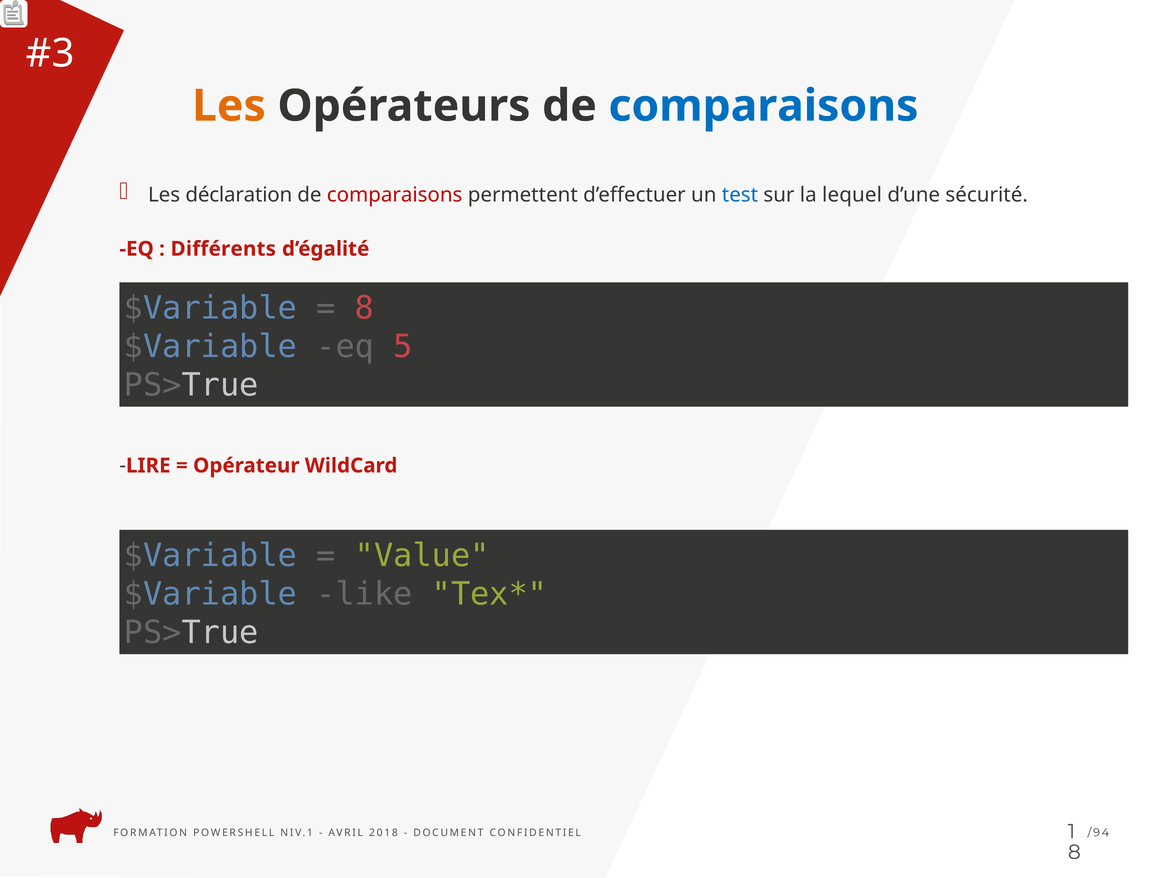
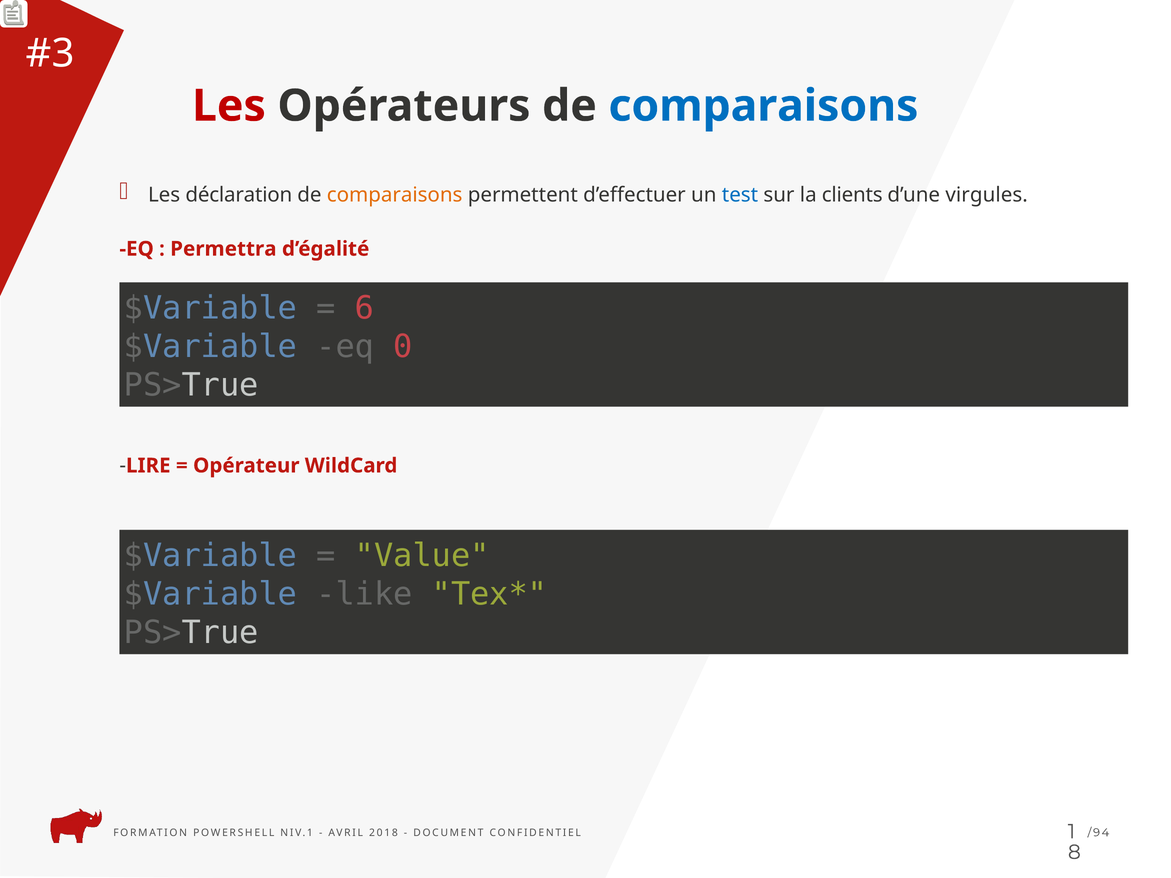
Les colour: orange -> red (229, 106)
comparaisons colour: red -> orange (395, 195)
lequel: lequel -> clients (852, 195)
sécurité: sécurité -> virgules (987, 195)
Différents: Différents -> Permettra (223, 249)
8: 8 -> 6 (364, 308)
5: 5 -> 0 (403, 347)
